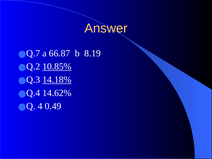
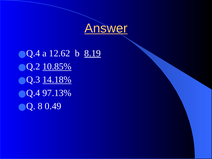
Answer underline: none -> present (106, 28)
Q.7: Q.7 -> Q.4 (33, 53)
66.87: 66.87 -> 12.62 (60, 53)
8.19 underline: none -> present (93, 53)
14.62%: 14.62% -> 97.13% (57, 93)
4: 4 -> 8 (40, 106)
